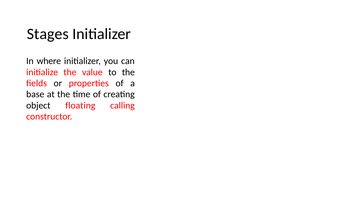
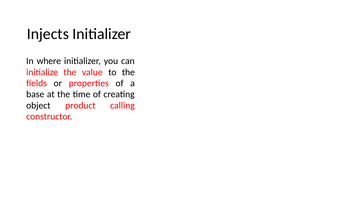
Stages: Stages -> Injects (48, 34)
floating: floating -> product (80, 105)
